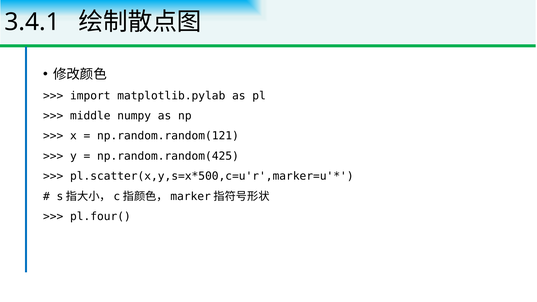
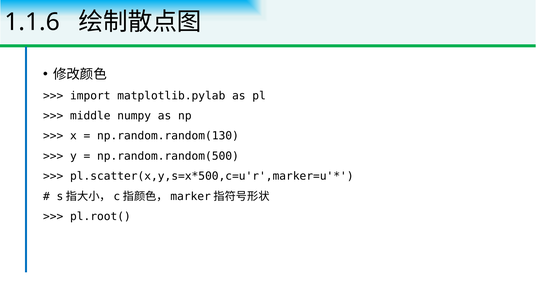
3.4.1: 3.4.1 -> 1.1.6 (32, 22)
np.random.random(121: np.random.random(121 -> np.random.random(130 (168, 136)
np.random.random(425: np.random.random(425 -> np.random.random(500 (168, 156)
pl.four(: pl.four( -> pl.root( (100, 217)
